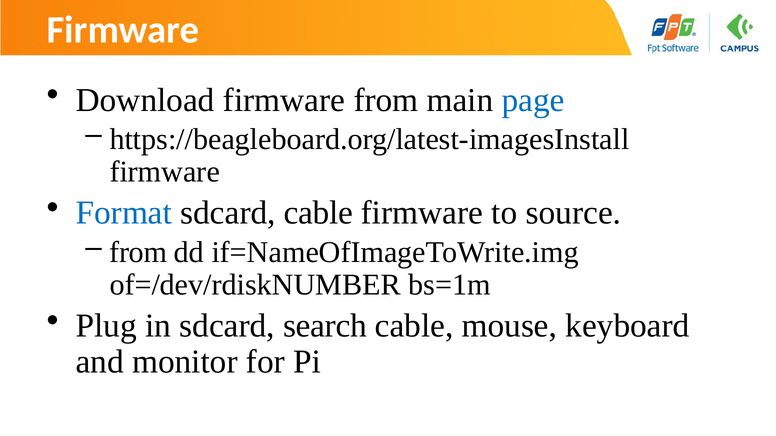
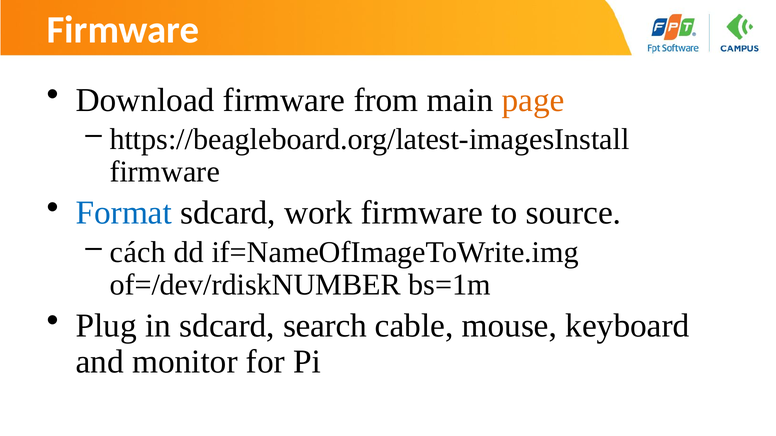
page colour: blue -> orange (533, 100)
sdcard cable: cable -> work (318, 213)
from: from -> cách (138, 253)
